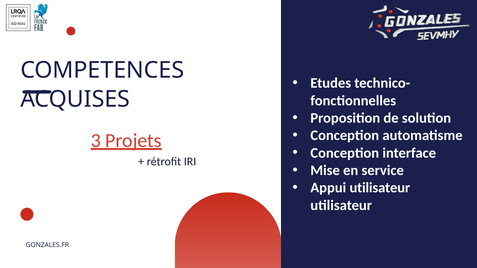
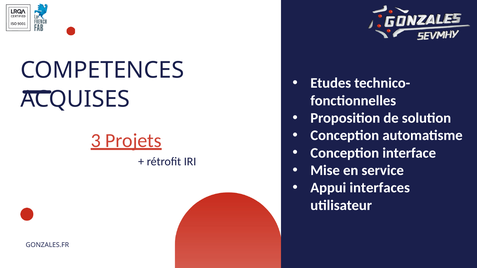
Appui utilisateur: utilisateur -> interfaces (380, 188)
